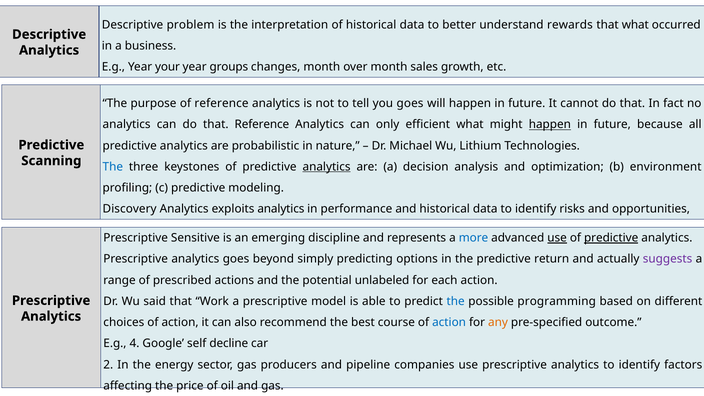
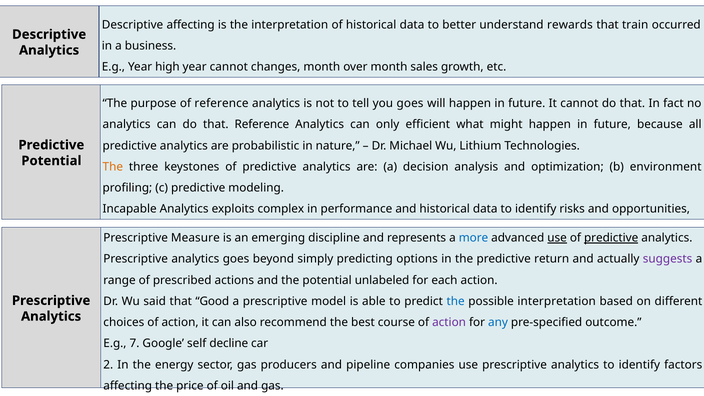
Descriptive problem: problem -> affecting (191, 25)
that what: what -> train (635, 25)
your: your -> high (167, 67)
year groups: groups -> cannot (229, 67)
happen underline: present -> none (550, 125)
Scanning: Scanning -> Potential (51, 161)
The colour: blue -> orange (113, 167)
analytics underline: present -> none (327, 167)
Discovery: Discovery -> Incapable (130, 209)
exploits analytics: analytics -> complex (281, 209)
Sensitive: Sensitive -> Measure (195, 238)
Work: Work -> Good (212, 301)
possible programming: programming -> interpretation (557, 301)
action colour: blue -> purple (449, 323)
any colour: orange -> blue (498, 323)
4: 4 -> 7 (135, 344)
